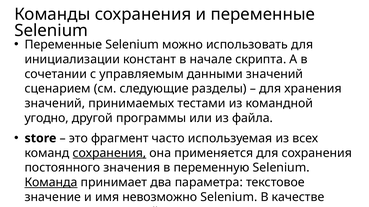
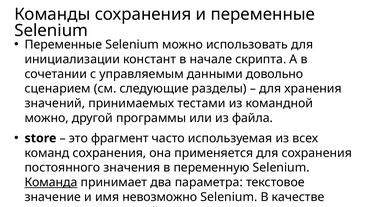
данными значений: значений -> довольно (275, 74)
угодно: угодно -> можно (47, 118)
сохранения underline: present -> none (109, 153)
